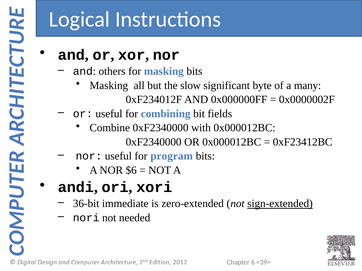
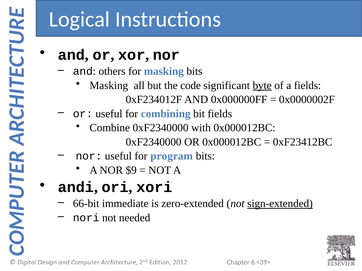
slow: slow -> code (191, 86)
byte underline: none -> present (262, 86)
a many: many -> fields (307, 86)
$6: $6 -> $9 (131, 170)
36-bit: 36-bit -> 66-bit (86, 204)
